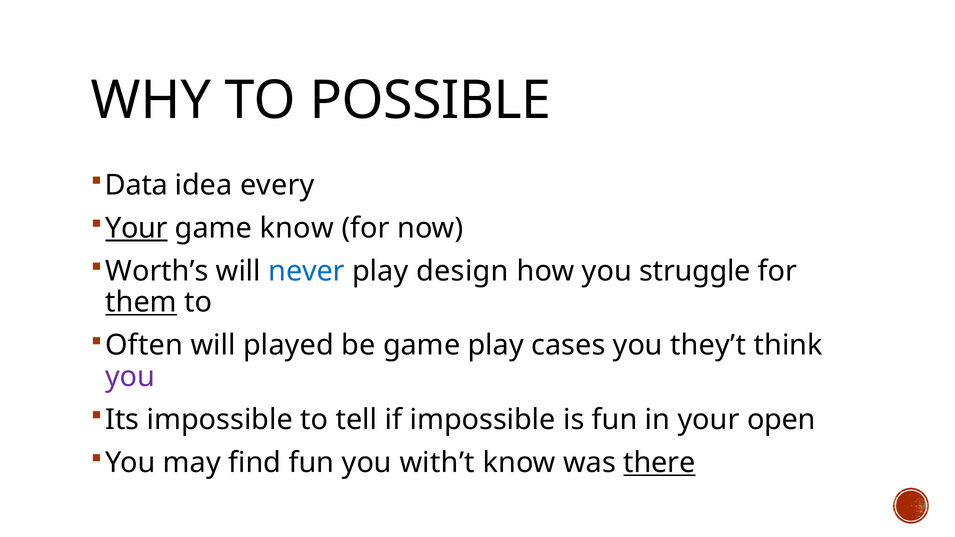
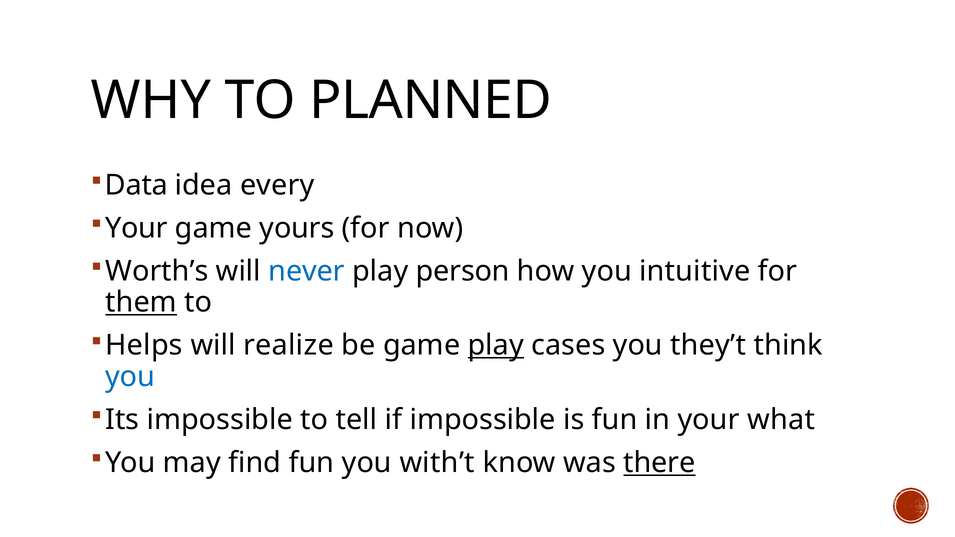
POSSIBLE: POSSIBLE -> PLANNED (430, 101)
Your underline: present -> none (136, 228)
game know: know -> yours (297, 228)
design: design -> person (463, 271)
struggle: struggle -> intuitive (695, 271)
Often: Often -> Helps (144, 346)
played: played -> realize (288, 346)
play underline: none -> present (496, 346)
you colour: purple -> blue (130, 377)
open: open -> what (781, 420)
